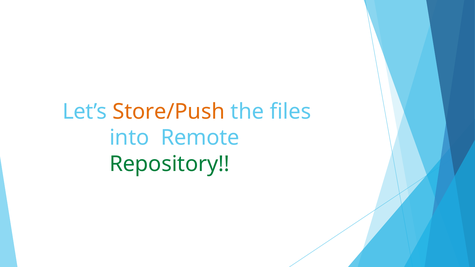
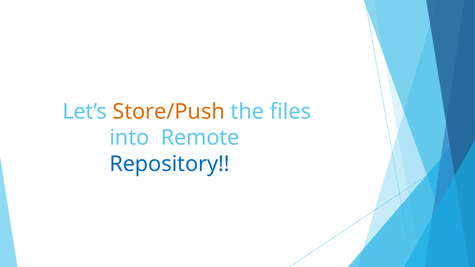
Repository colour: green -> blue (170, 164)
